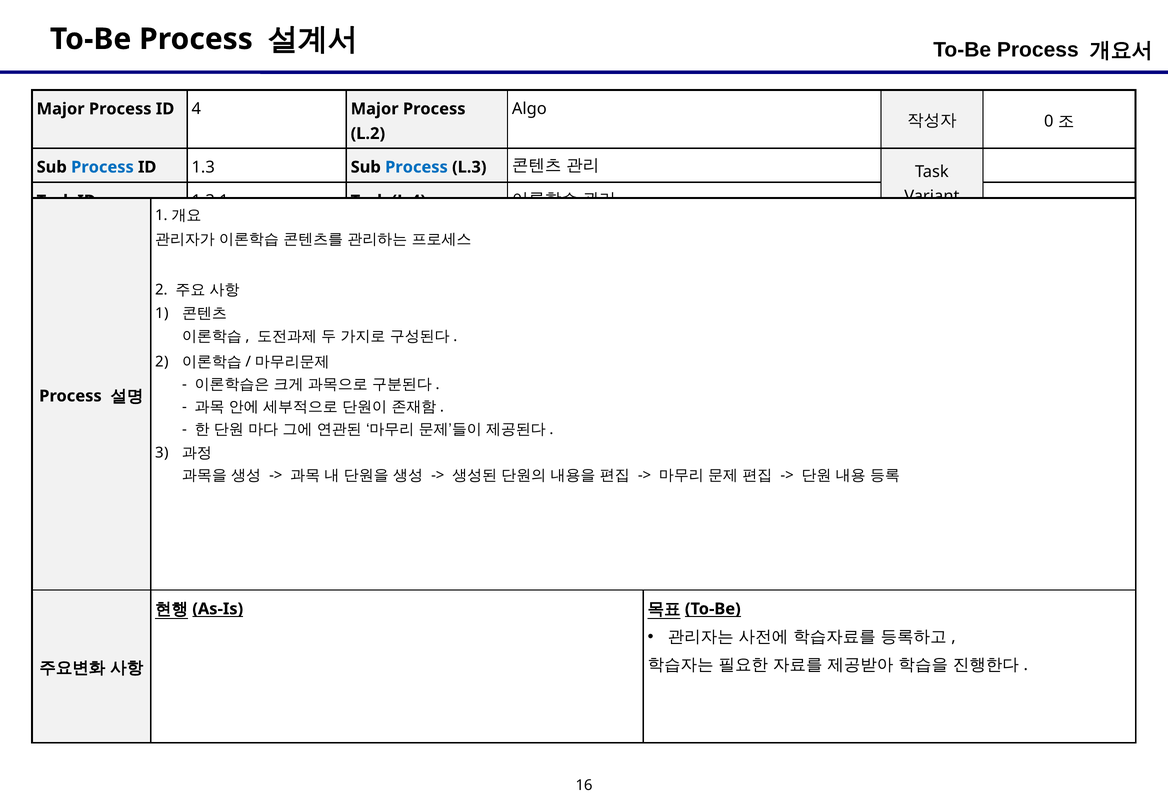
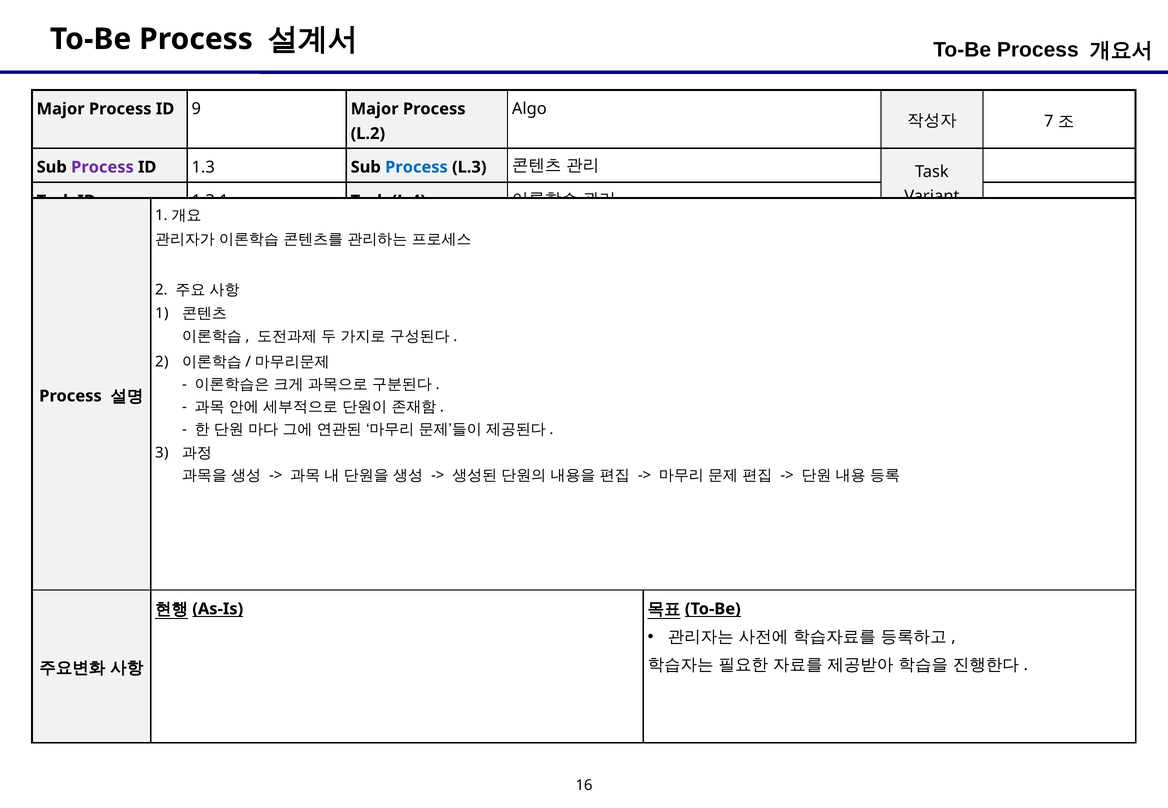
4: 4 -> 9 (196, 109)
0: 0 -> 7 (1049, 121)
Process colour: blue -> purple (102, 167)
